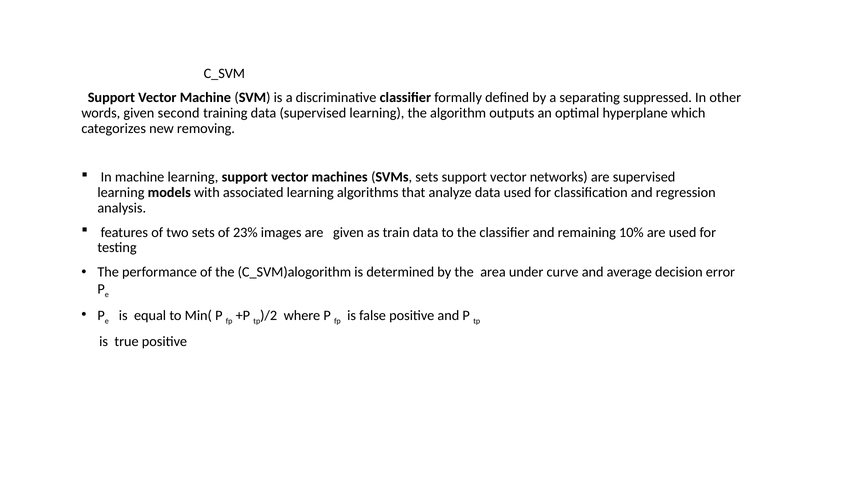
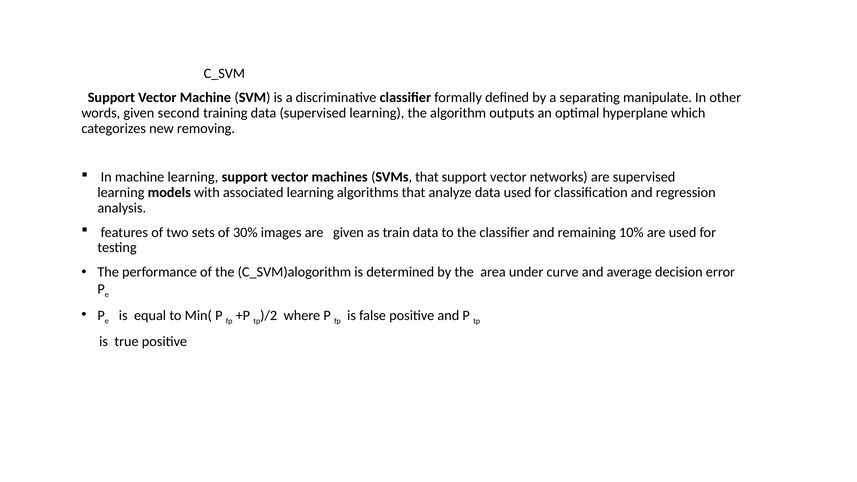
suppressed: suppressed -> manipulate (657, 98)
SVMs sets: sets -> that (427, 177)
23%: 23% -> 30% (245, 232)
